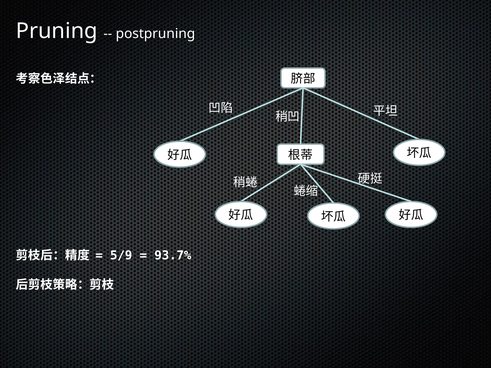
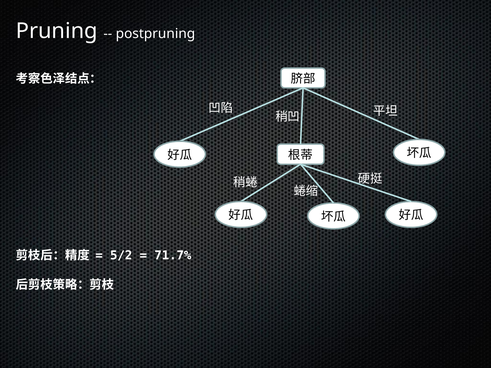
5/9: 5/9 -> 5/2 (121, 256)
93.7%: 93.7% -> 71.7% (173, 256)
